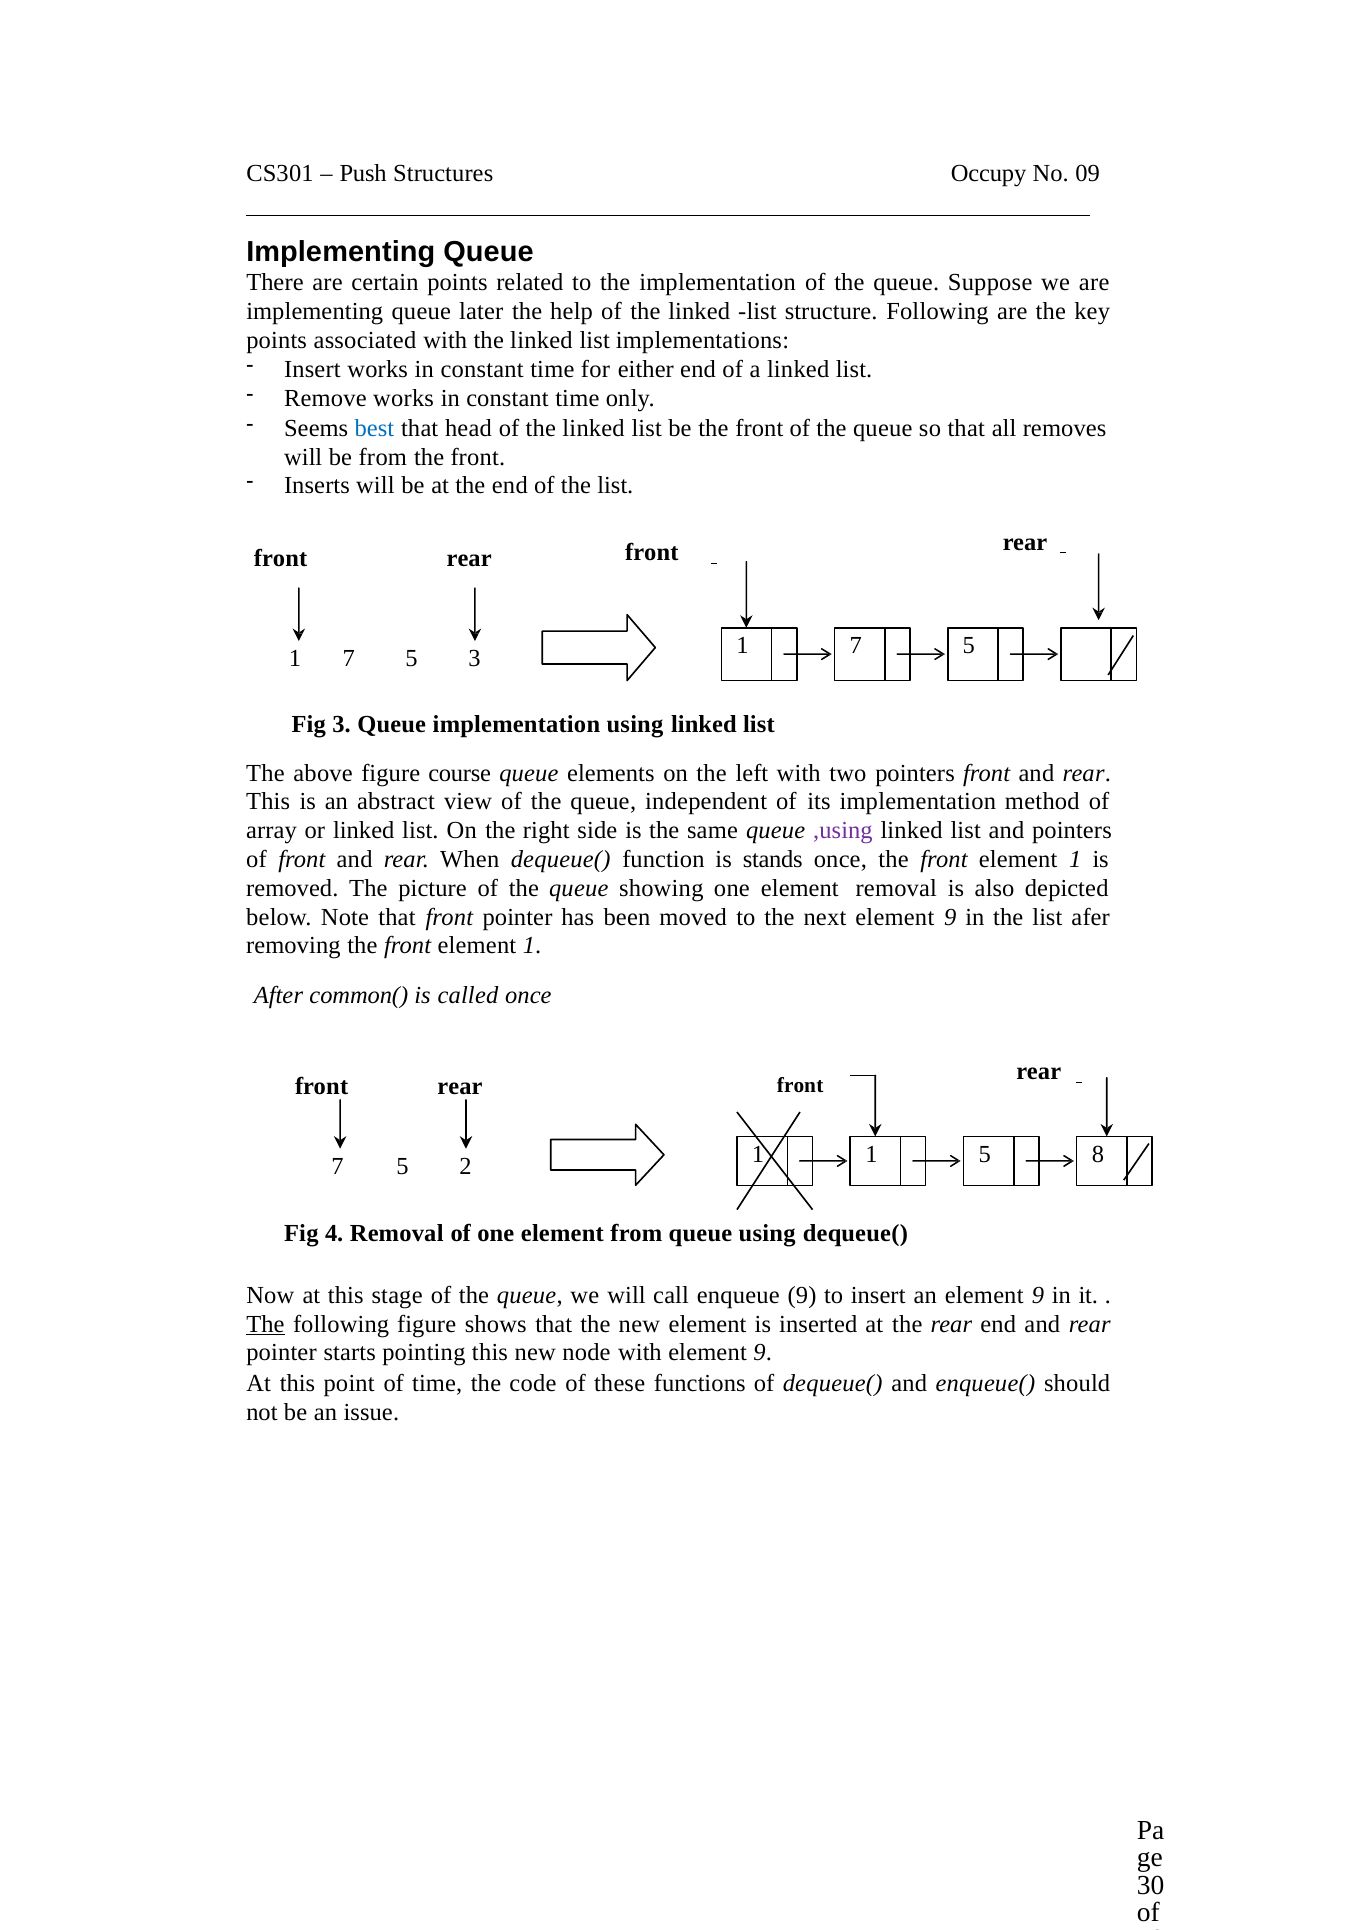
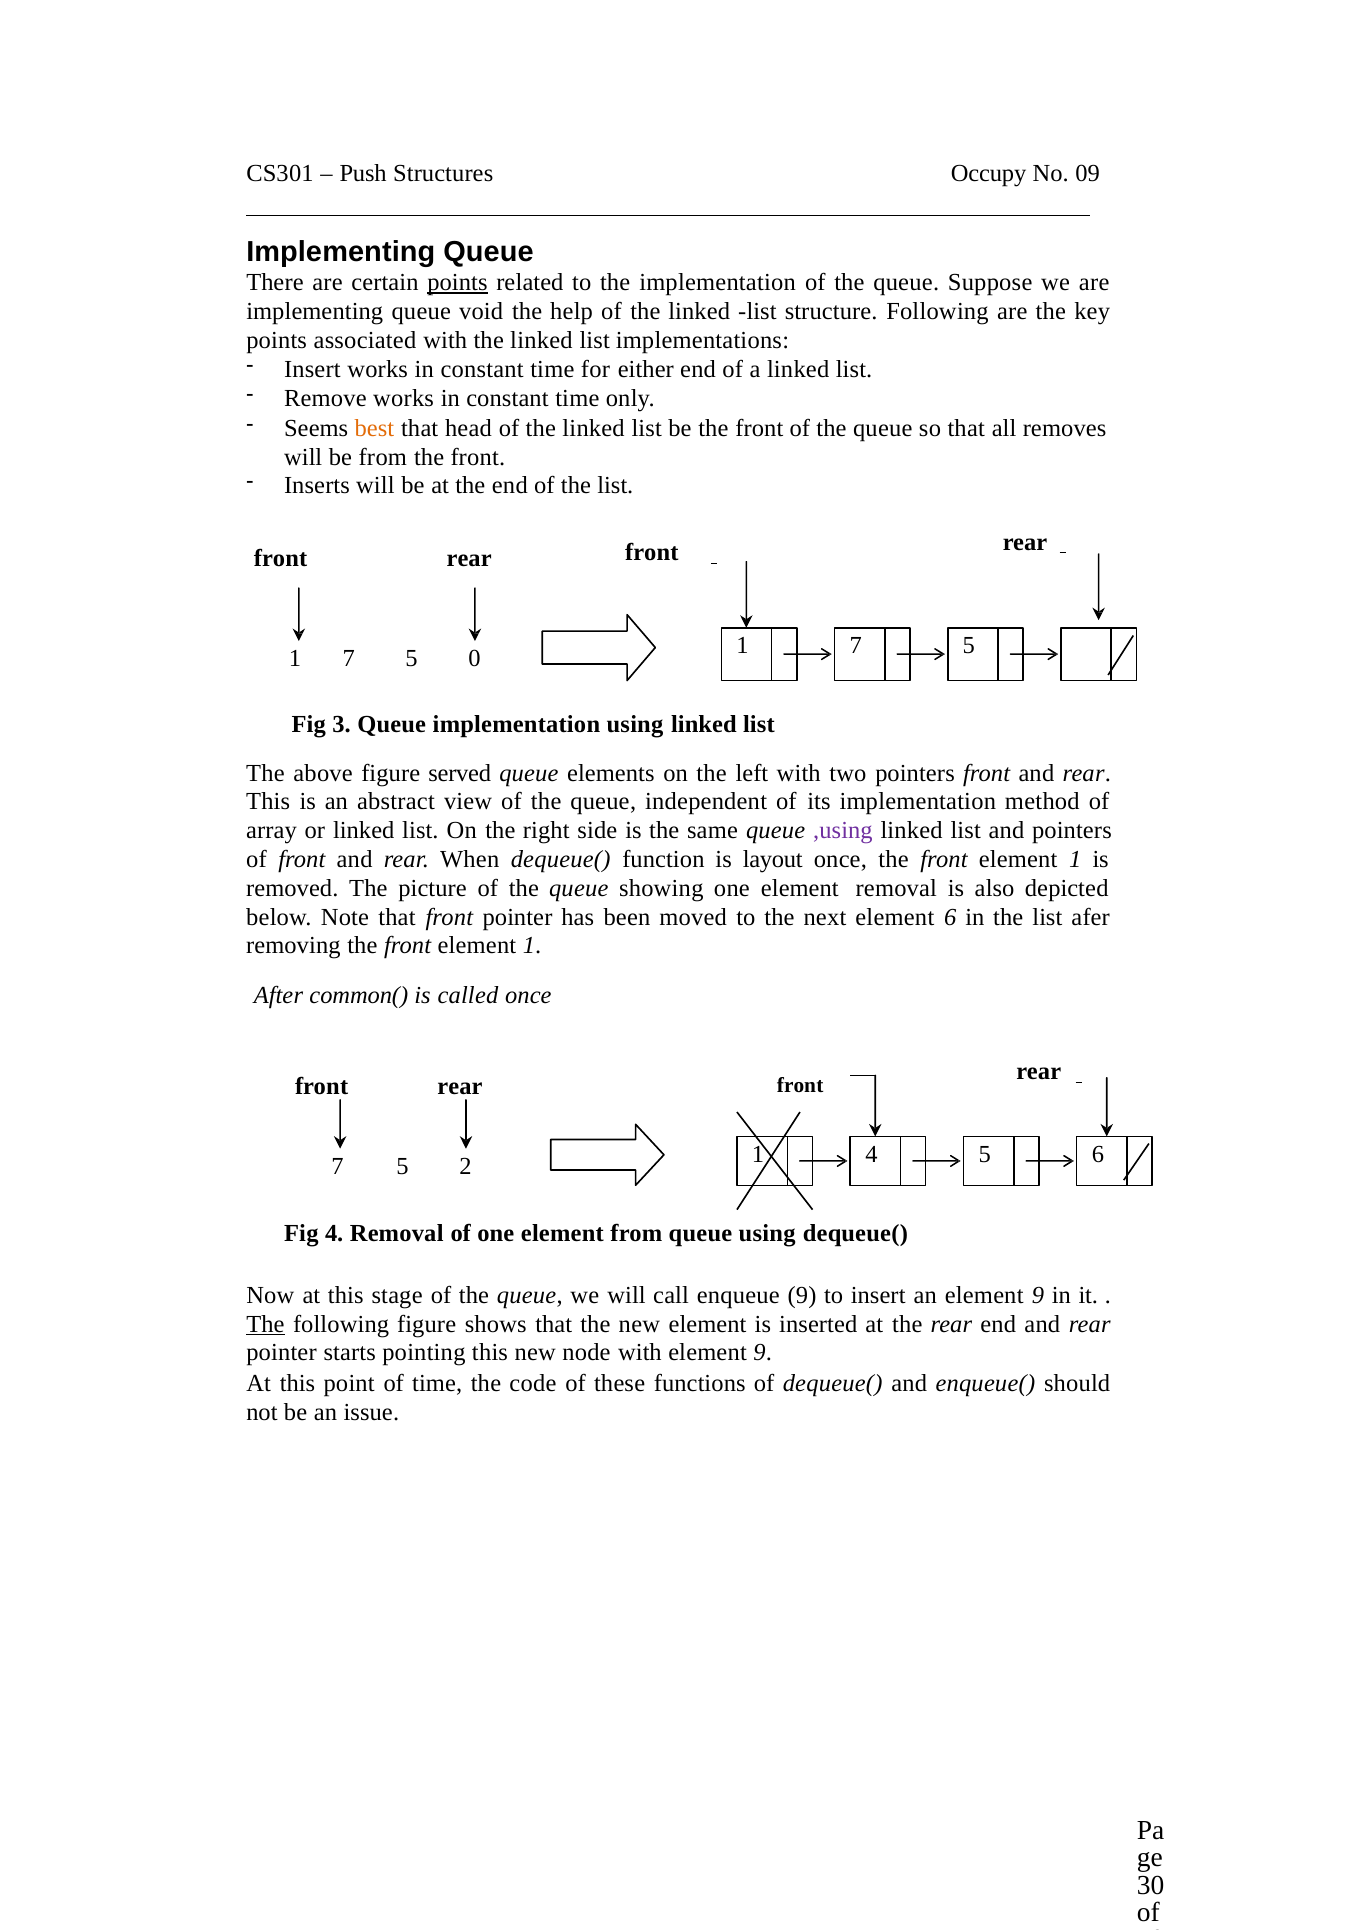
points underline: none -> present (457, 283)
later: later -> void (481, 311)
best colour: blue -> orange (374, 429)
5 3: 3 -> 0 (475, 658)
course: course -> served (460, 773)
stands: stands -> layout (773, 860)
next element 9: 9 -> 6 (950, 917)
1 1: 1 -> 4 (871, 1154)
5 8: 8 -> 6 (1098, 1154)
